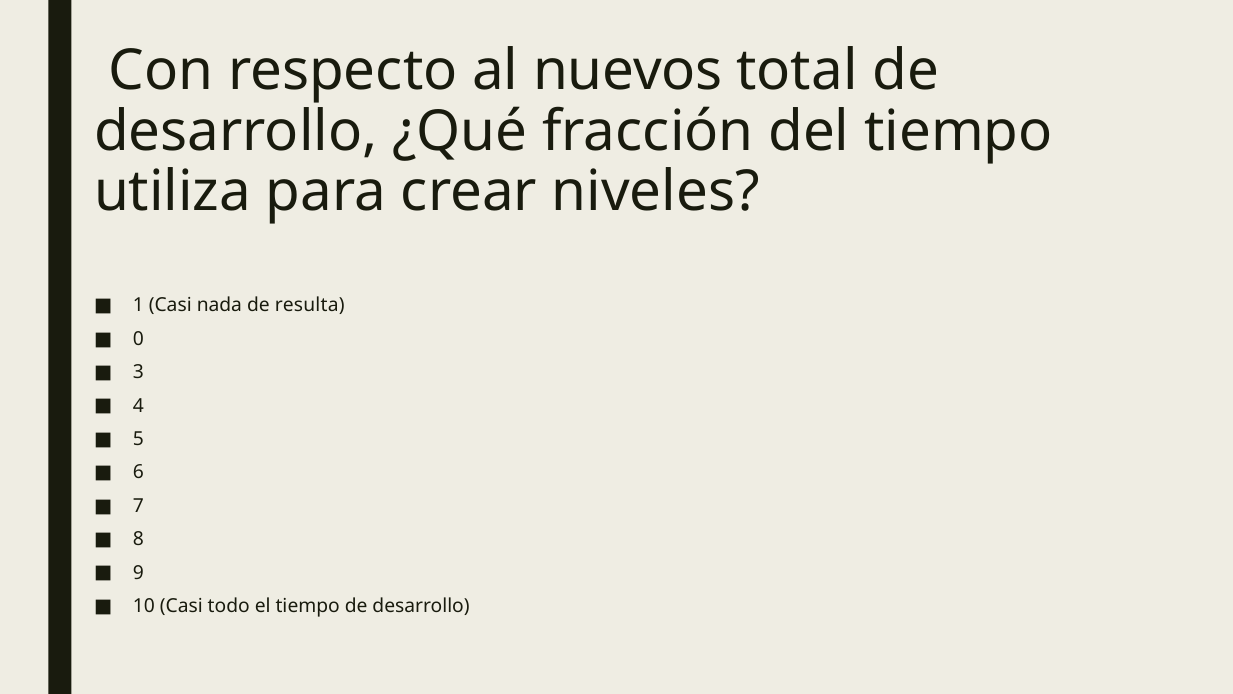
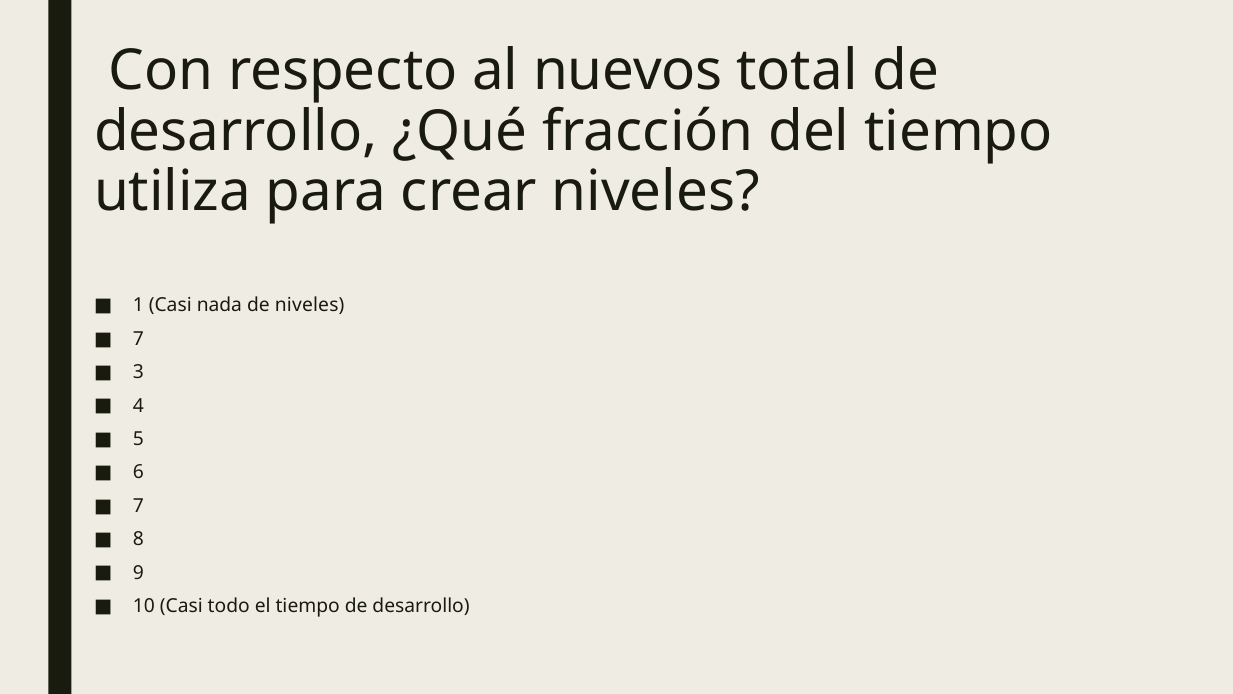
de resulta: resulta -> niveles (310, 305)
0: 0 -> 7 (138, 339)
